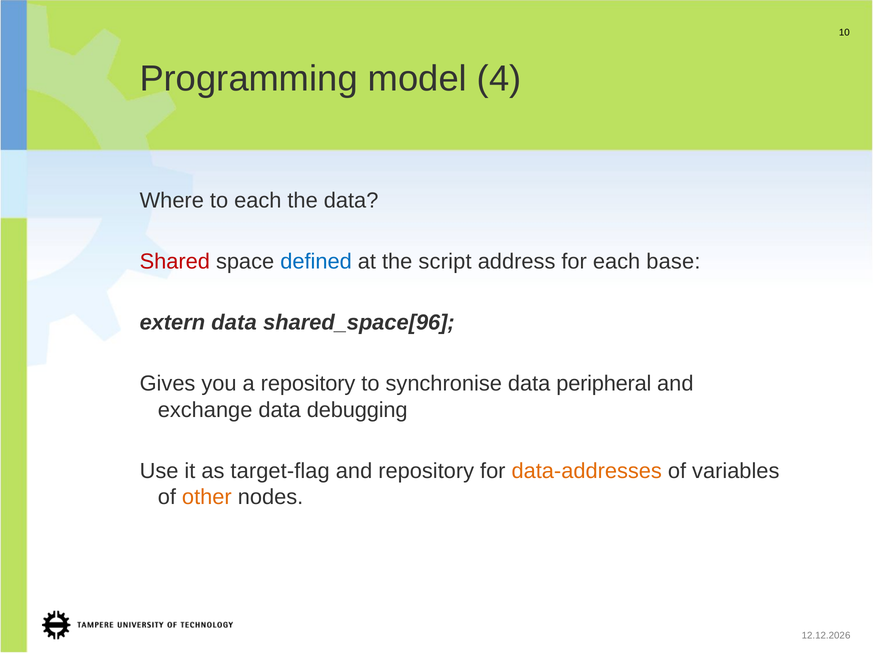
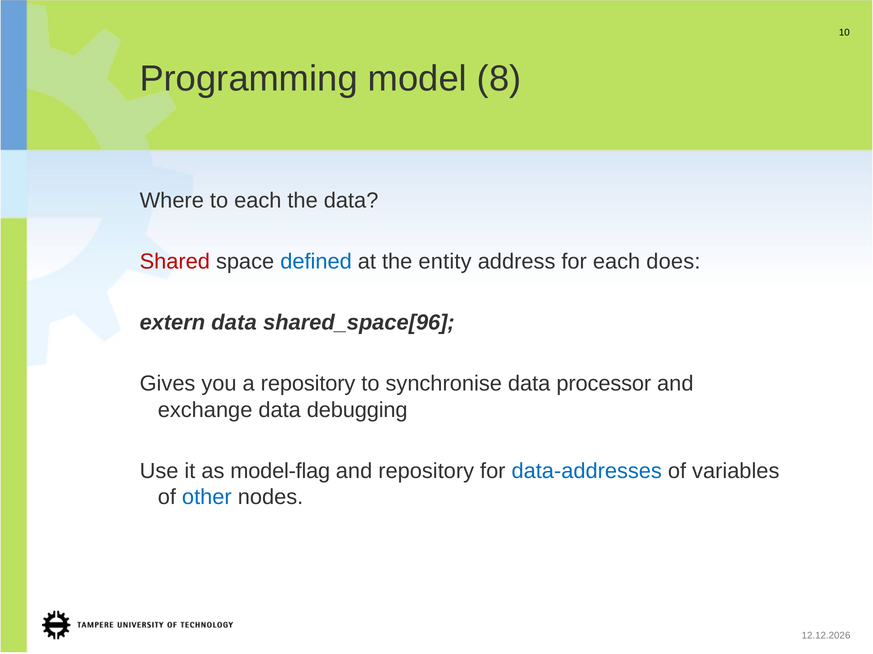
4: 4 -> 8 (499, 79)
script: script -> entity (445, 262)
base: base -> does (673, 262)
peripheral: peripheral -> processor (604, 384)
target-flag: target-flag -> model-flag (280, 472)
data-addresses colour: orange -> blue (587, 472)
other colour: orange -> blue (207, 498)
